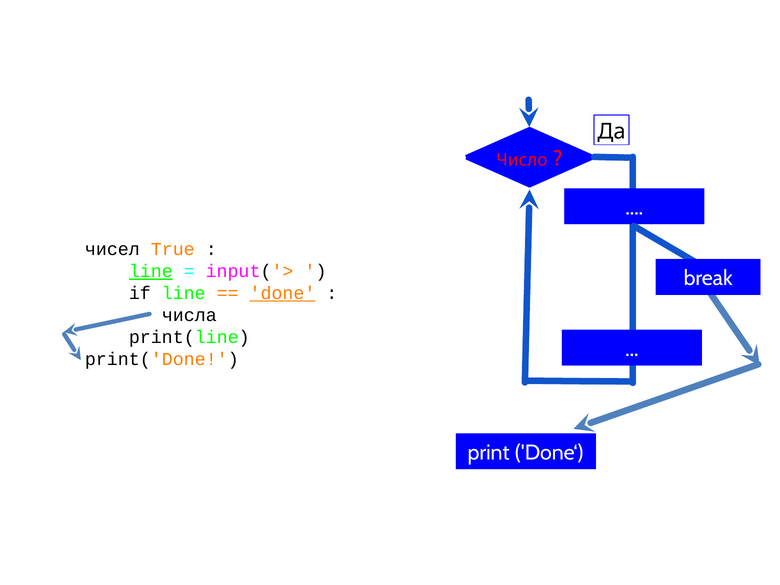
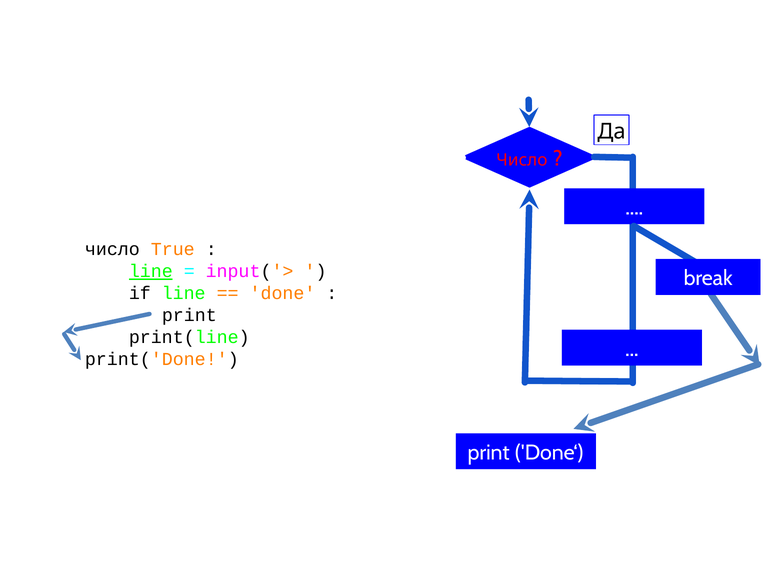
чисел: чисел -> число (112, 249)
done underline: present -> none (282, 293)
числа: числа -> print (189, 315)
